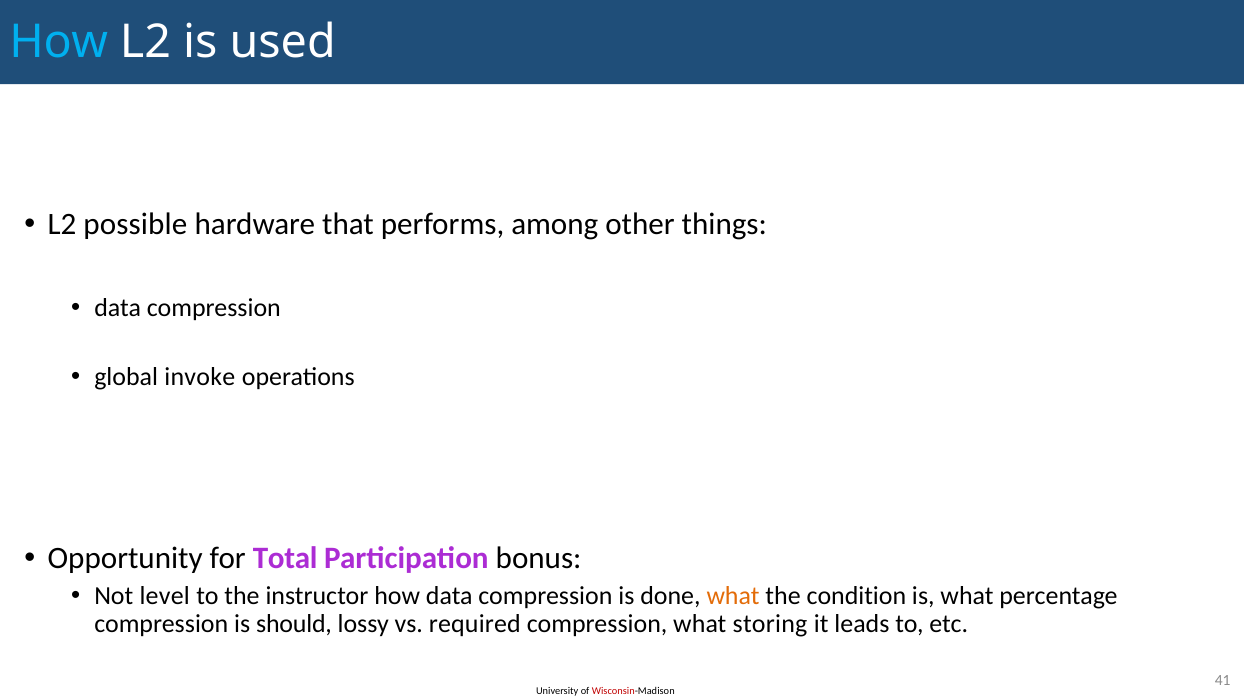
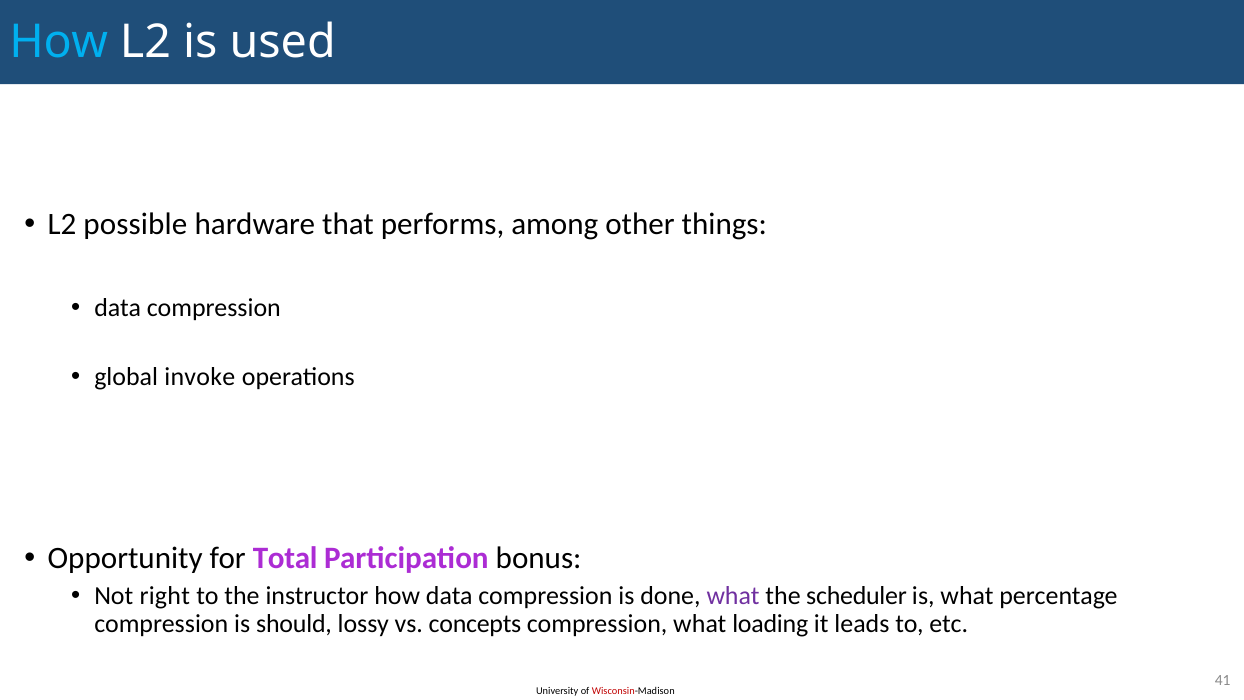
level: level -> right (165, 596)
what colour: orange -> purple (733, 596)
condition: condition -> scheduler (857, 596)
required: required -> concepts (475, 624)
storing: storing -> loading (770, 624)
